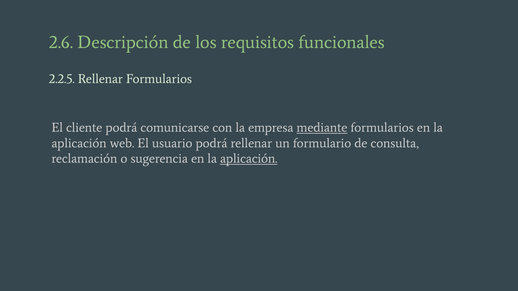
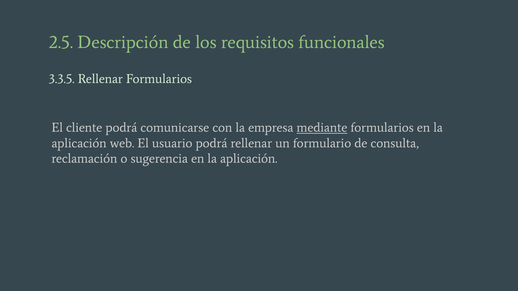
2.6: 2.6 -> 2.5 (61, 42)
2.2.5: 2.2.5 -> 3.3.5 (62, 79)
aplicación underline: present -> none (249, 159)
